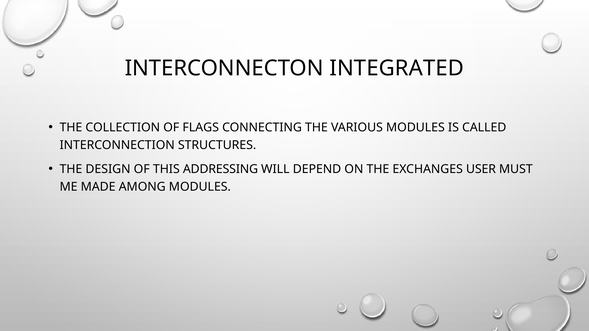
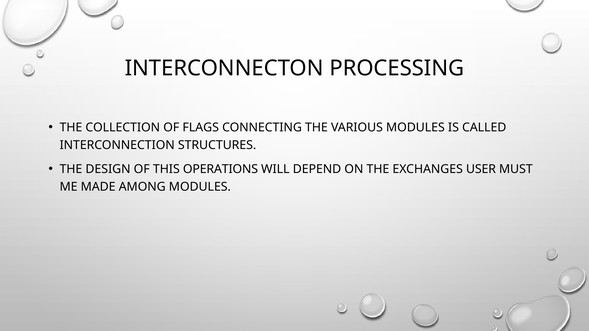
INTEGRATED: INTEGRATED -> PROCESSING (397, 68)
ADDRESSING: ADDRESSING -> OPERATIONS (220, 169)
